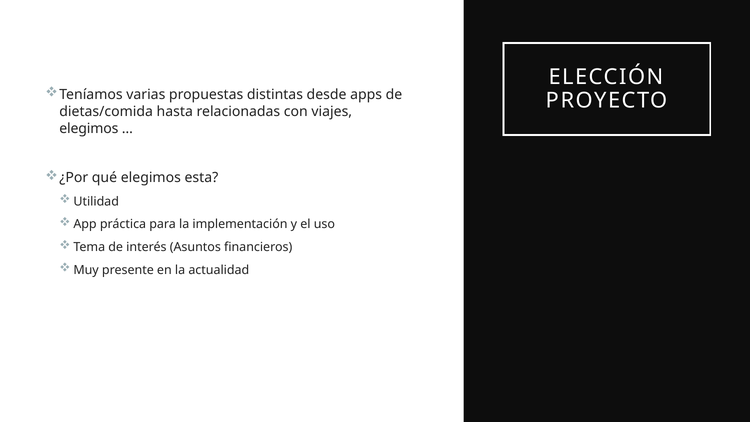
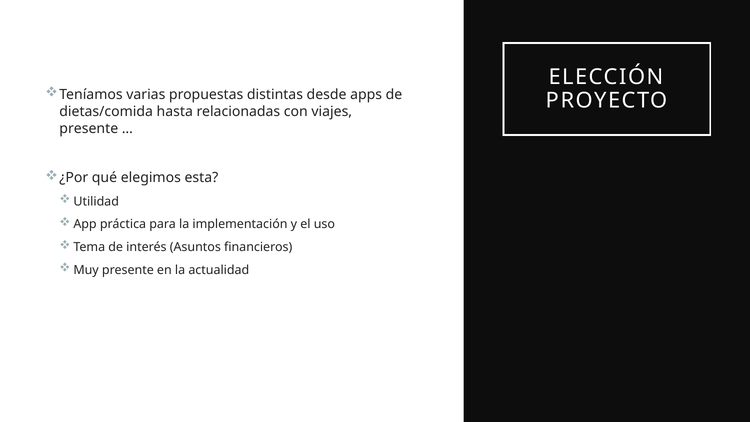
elegimos: elegimos -> presente (89, 128)
